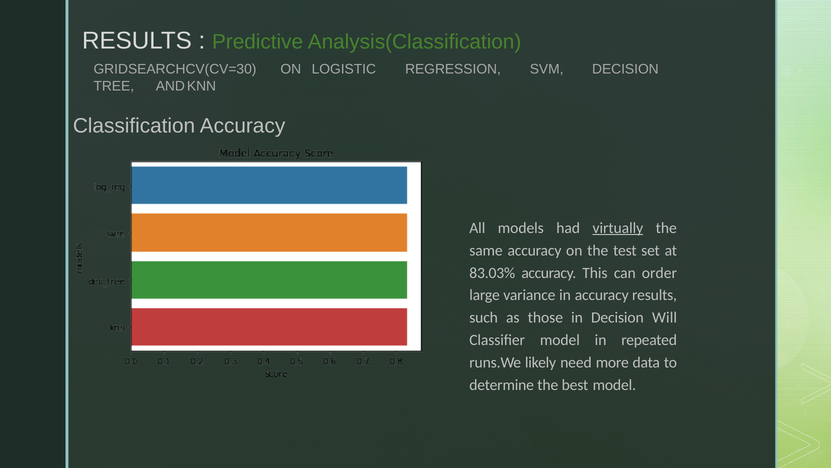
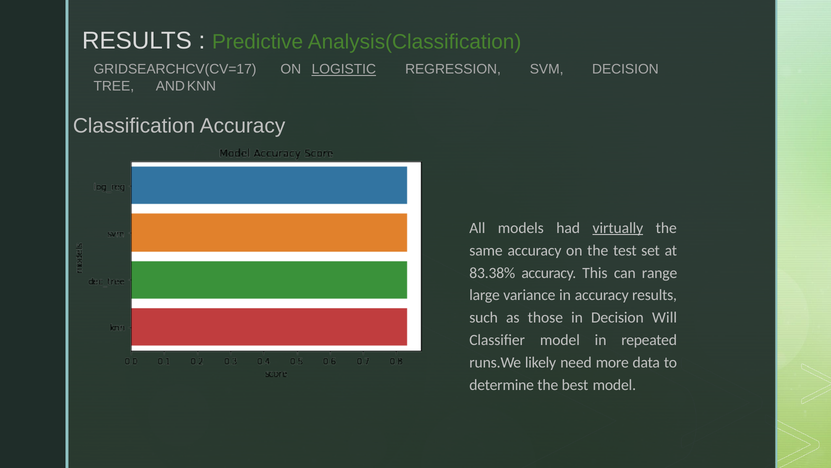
GRIDSEARCHCV(CV=30: GRIDSEARCHCV(CV=30 -> GRIDSEARCHCV(CV=17 (175, 69)
LOGISTIC underline: none -> present (344, 69)
83.03%: 83.03% -> 83.38% (492, 273)
order: order -> range (660, 273)
